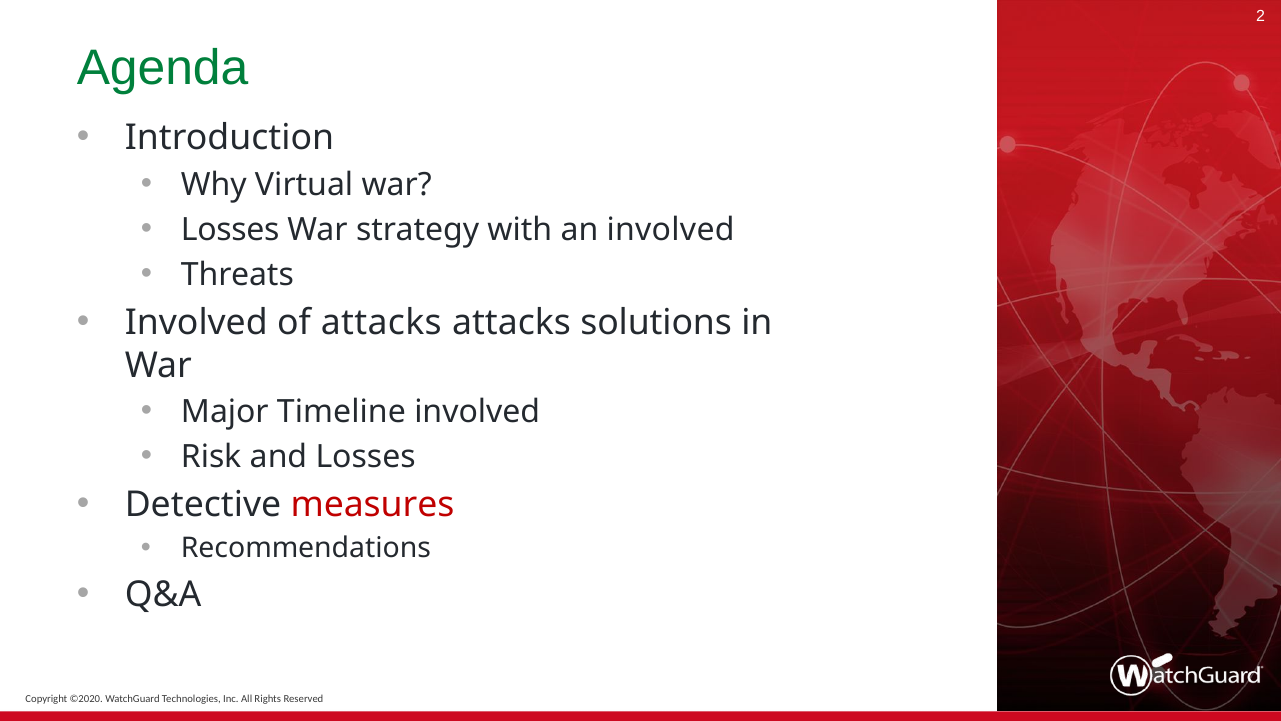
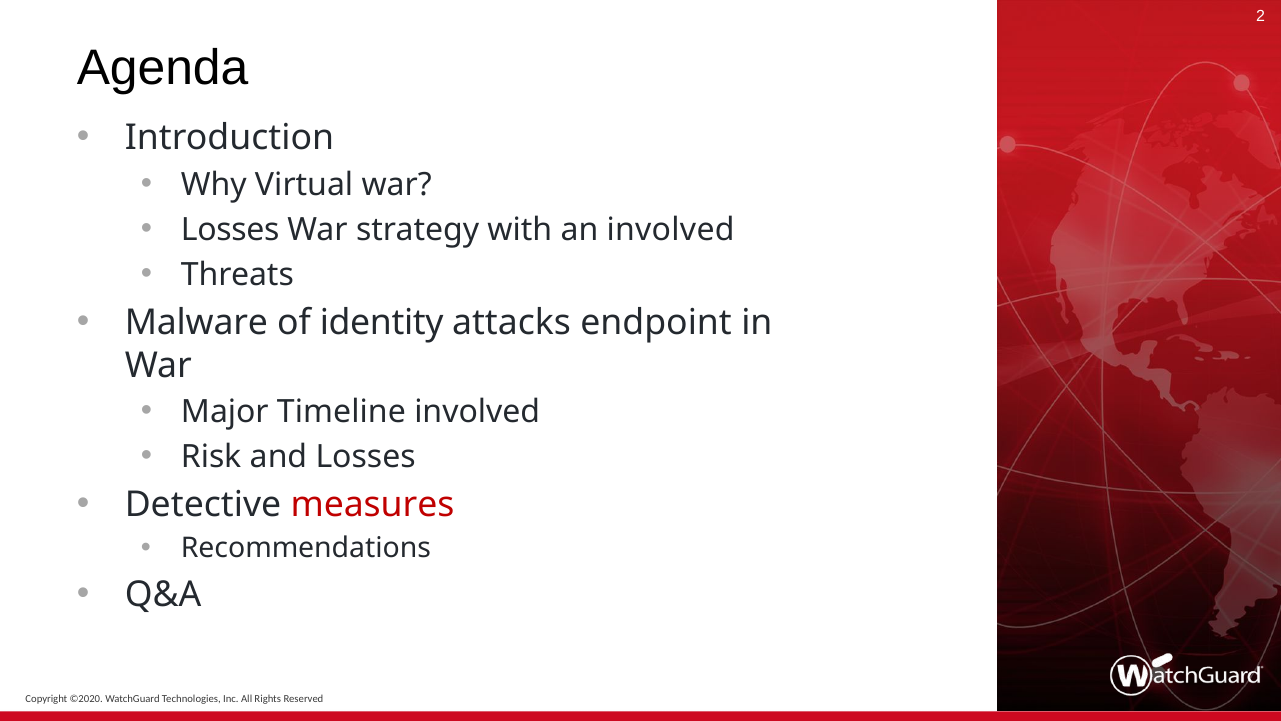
Agenda colour: green -> black (163, 68)
Involved: Involved -> Malware (196, 322)
of attacks: attacks -> identity (382, 322)
solutions: solutions -> endpoint (656, 322)
